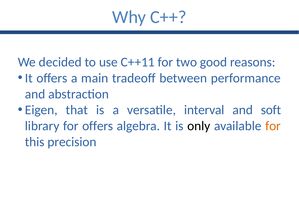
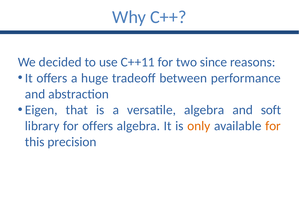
good: good -> since (214, 62)
main: main -> huge (95, 78)
versatile interval: interval -> algebra (204, 110)
only colour: black -> orange (199, 126)
